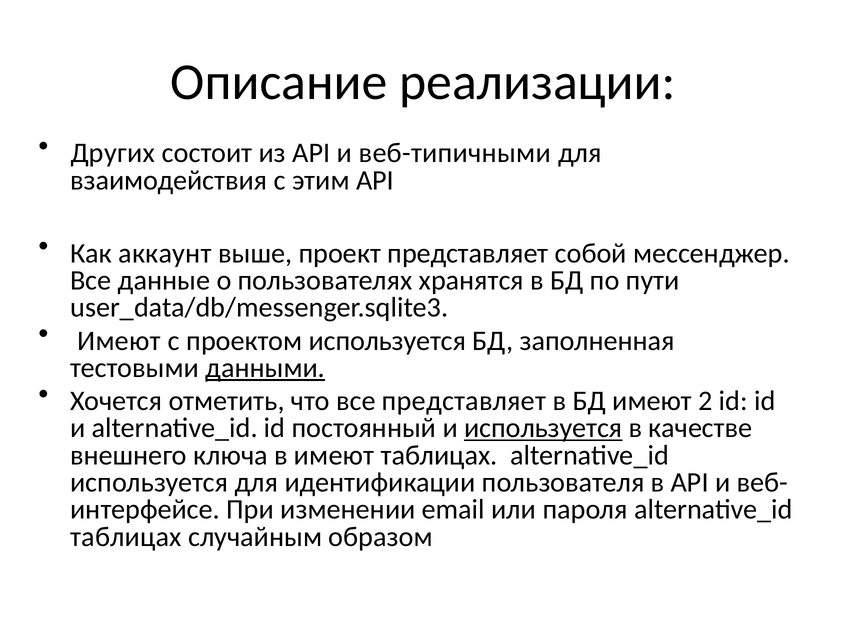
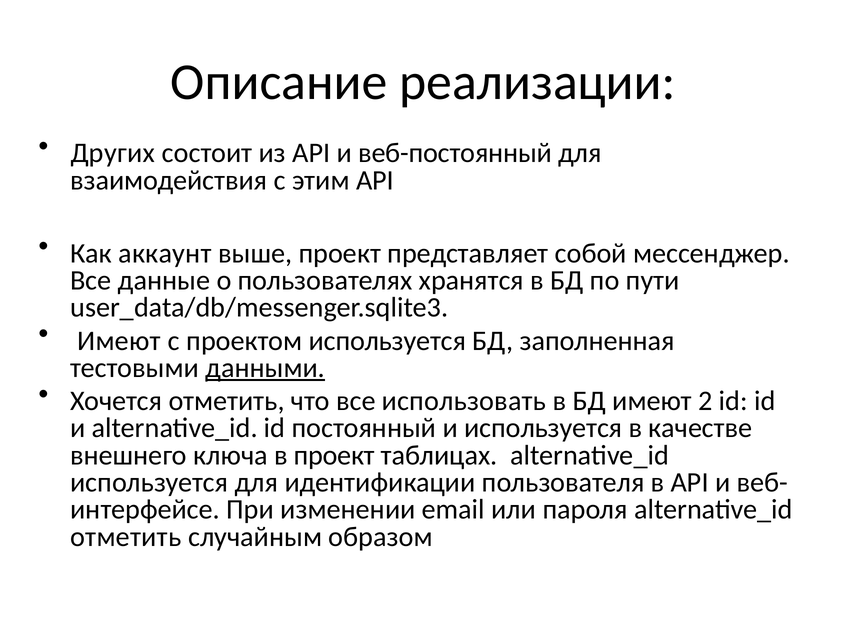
веб-типичными: веб-типичными -> веб-постоянный (455, 153)
все представляет: представляет -> использовать (464, 401)
используется underline: present -> none (543, 428)
в имеют: имеют -> проект (334, 455)
таблицах: таблицах -> отметить (126, 536)
